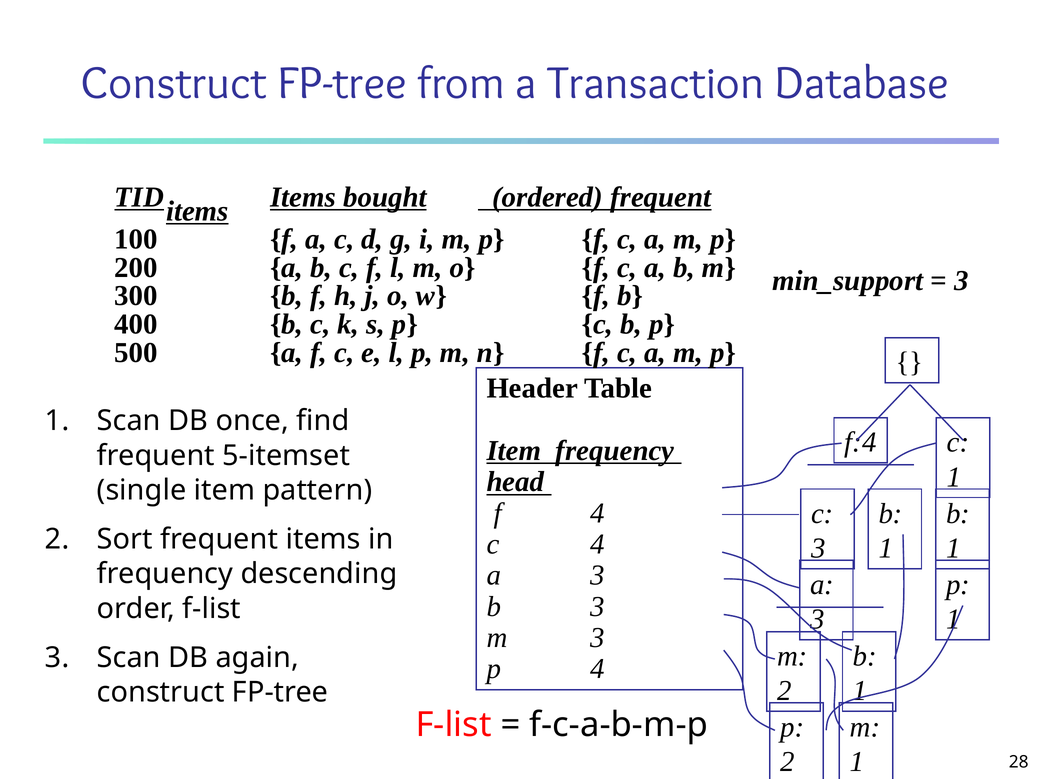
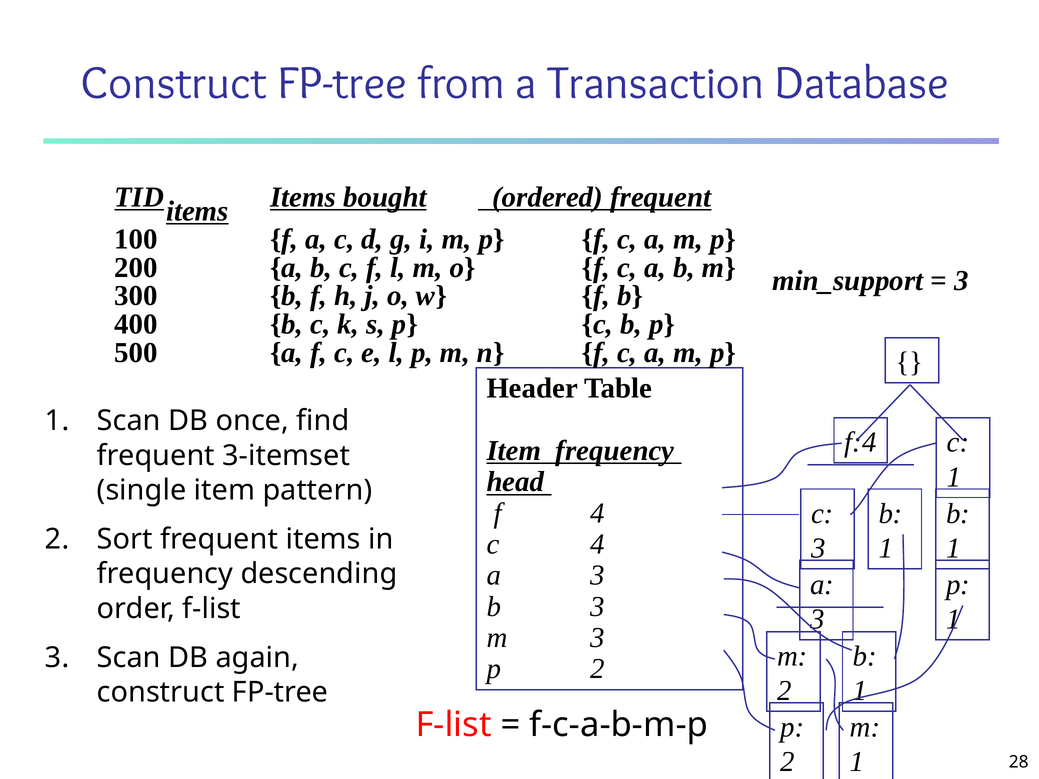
5-itemset: 5-itemset -> 3-itemset (286, 456)
4: 4 -> 2 (598, 669)
